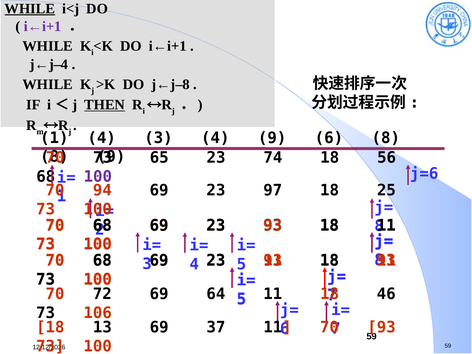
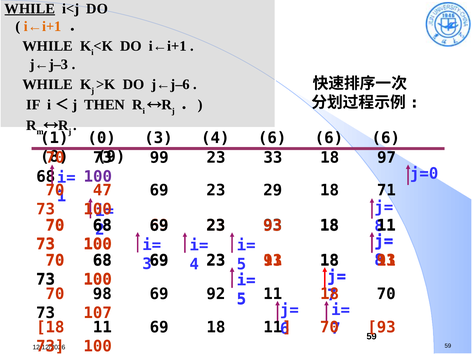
i←i+1 colour: purple -> orange (43, 26)
j←j–4: j←j–4 -> j←j–3 (49, 65)
j←j–8: j←j–8 -> j←j–6 (171, 84)
THEN underline: present -> none (105, 105)
1 4: 4 -> 0 (102, 138)
4 9: 9 -> 6 (272, 138)
8: 8 -> 6 (386, 138)
65: 65 -> 99 (159, 158)
74: 74 -> 33 (273, 158)
56: 56 -> 97 (387, 158)
j=6: j=6 -> j=0 (424, 174)
94: 94 -> 47 (102, 190)
97: 97 -> 29 (273, 190)
25: 25 -> 71 (386, 190)
72: 72 -> 98 (102, 294)
64: 64 -> 92 (216, 294)
46: 46 -> 70 (386, 294)
106: 106 -> 107 (98, 313)
13: 13 -> 11 (102, 327)
69 37: 37 -> 18 (216, 327)
